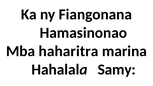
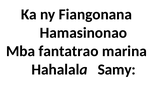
haharitra: haharitra -> fantatrao (69, 51)
